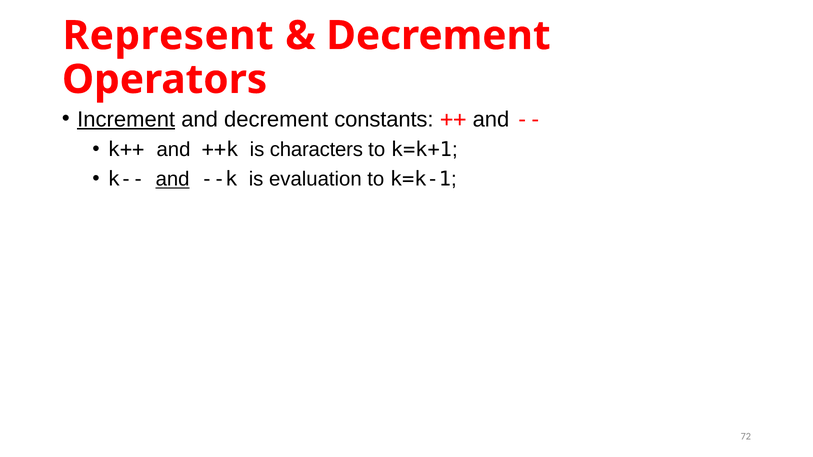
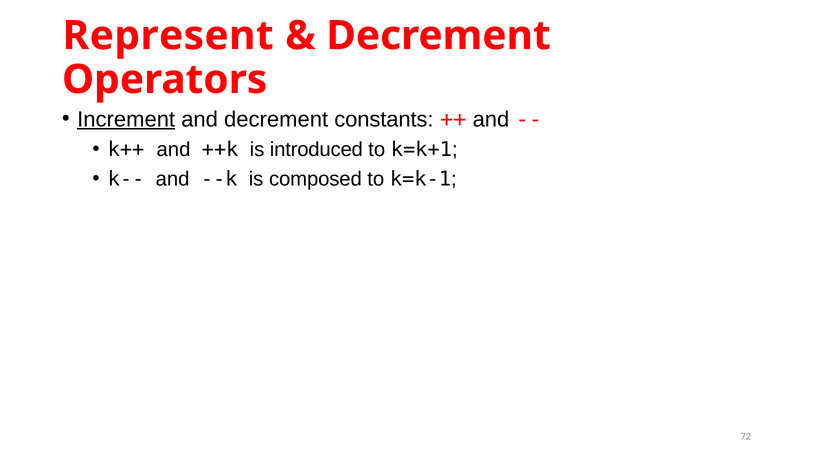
characters: characters -> introduced (316, 150)
and underline: present -> none (173, 179)
evaluation: evaluation -> composed (315, 179)
